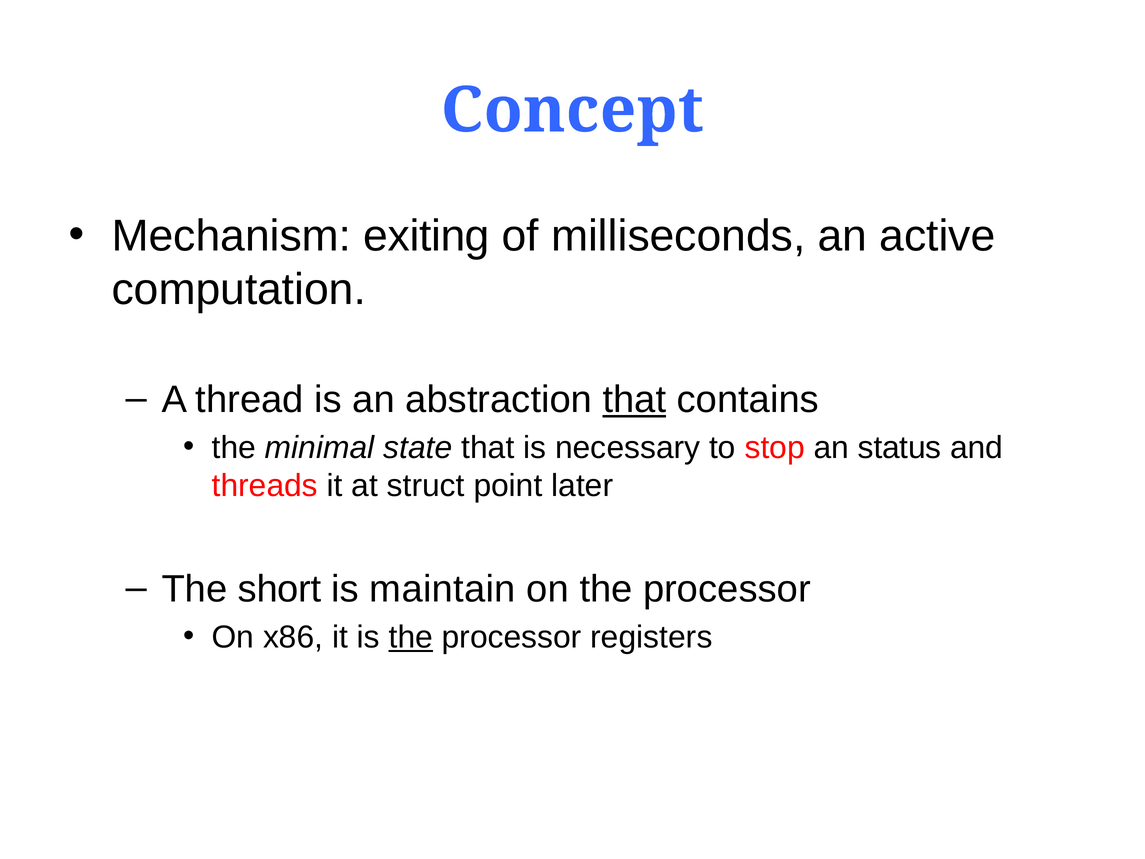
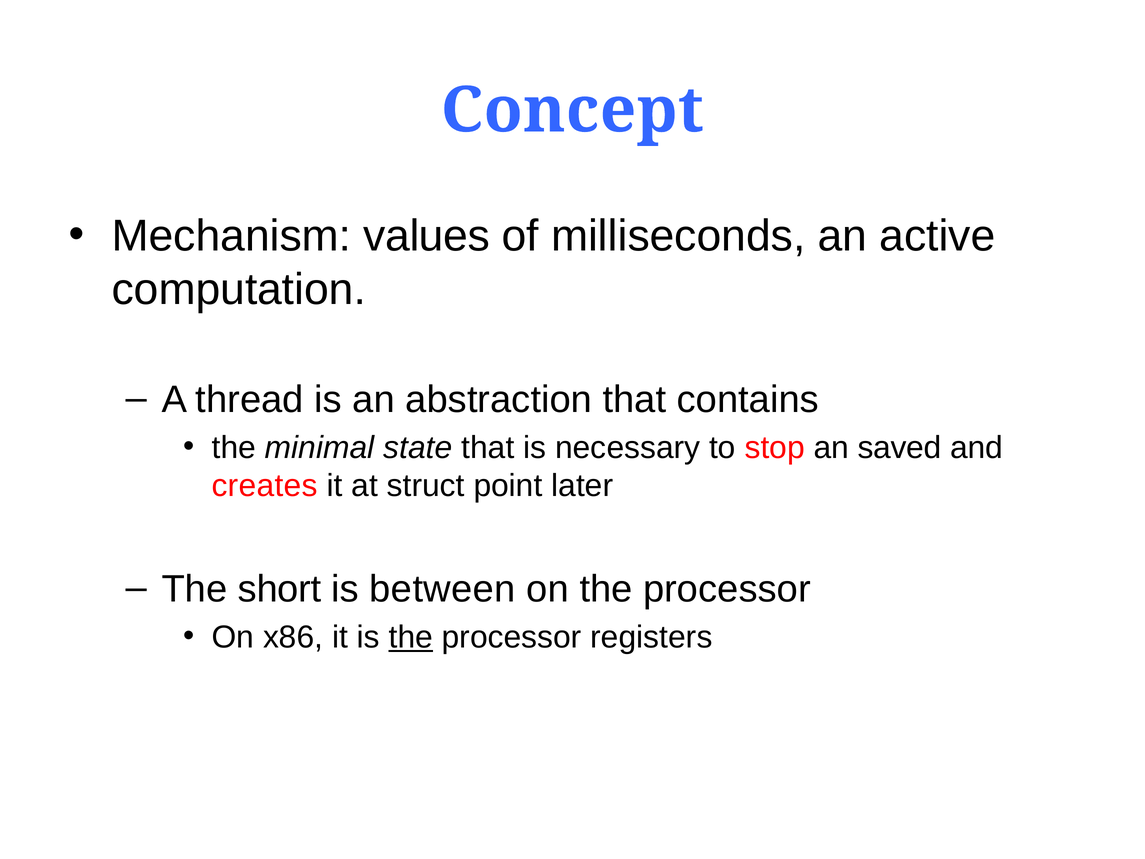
exiting: exiting -> values (427, 236)
that underline: present -> none (634, 400)
status: status -> saved (900, 448)
threads: threads -> creates (265, 486)
maintain: maintain -> between (442, 589)
